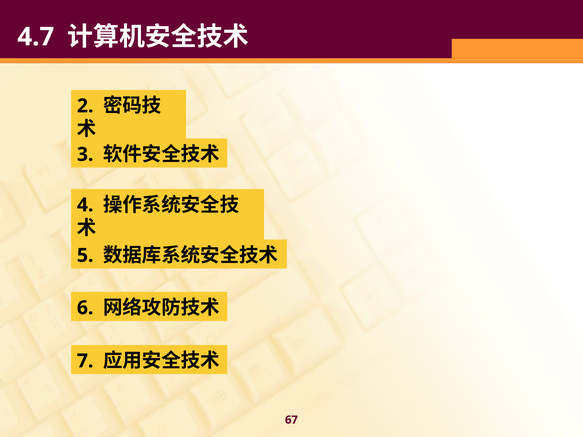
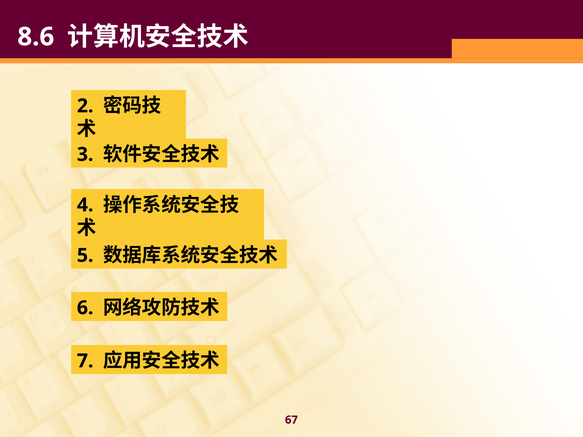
4.7: 4.7 -> 8.6 (36, 37)
